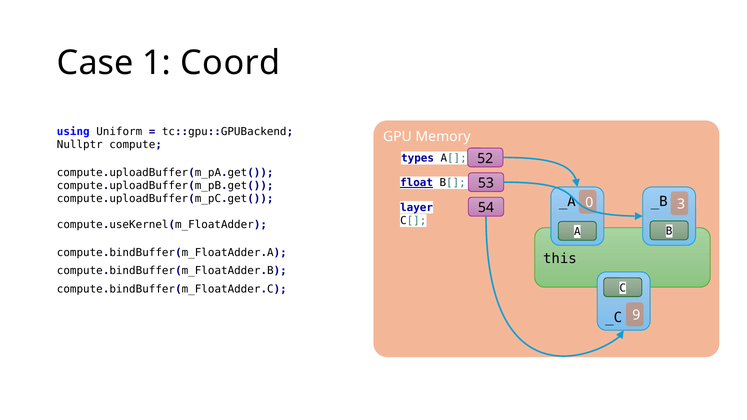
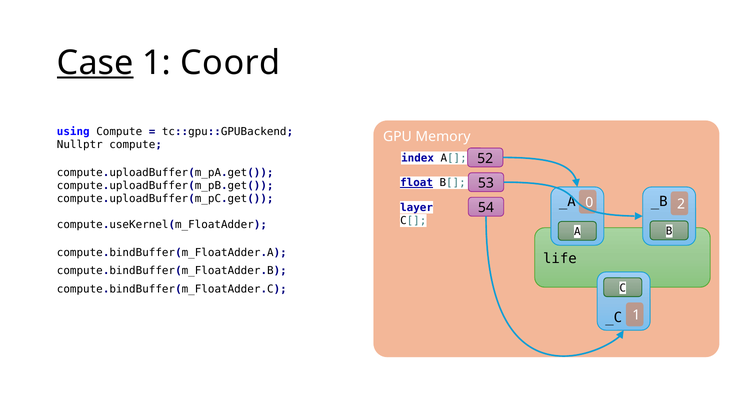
Case underline: none -> present (95, 63)
using Uniform: Uniform -> Compute (119, 132)
types: types -> index (418, 158)
3: 3 -> 2 (681, 204)
this: this -> life (560, 259)
_C 9: 9 -> 1 (636, 315)
